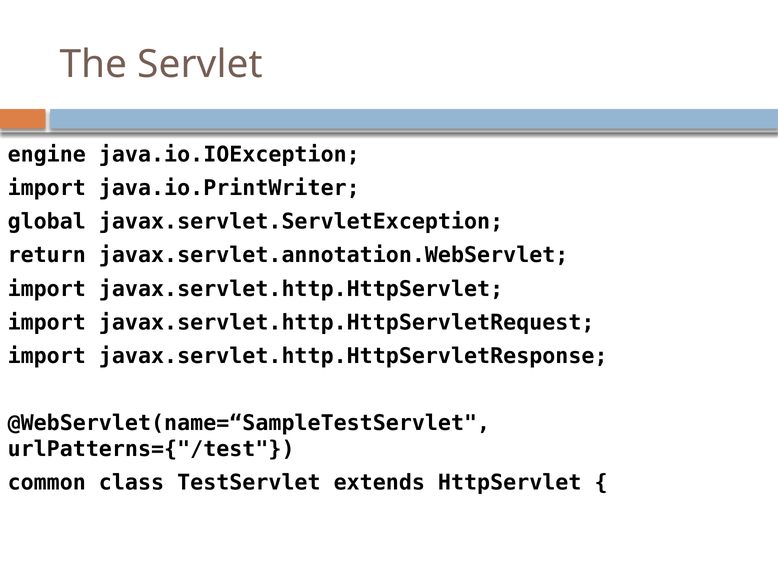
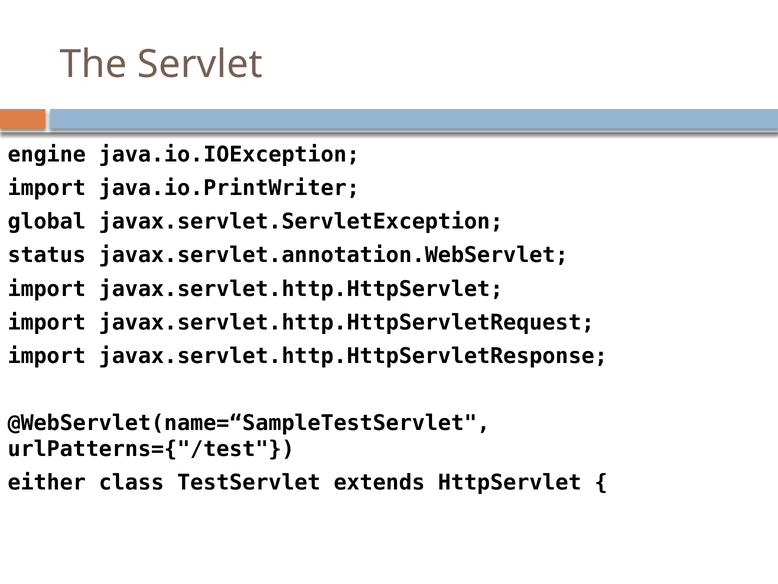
return: return -> status (47, 255)
common: common -> either (47, 482)
